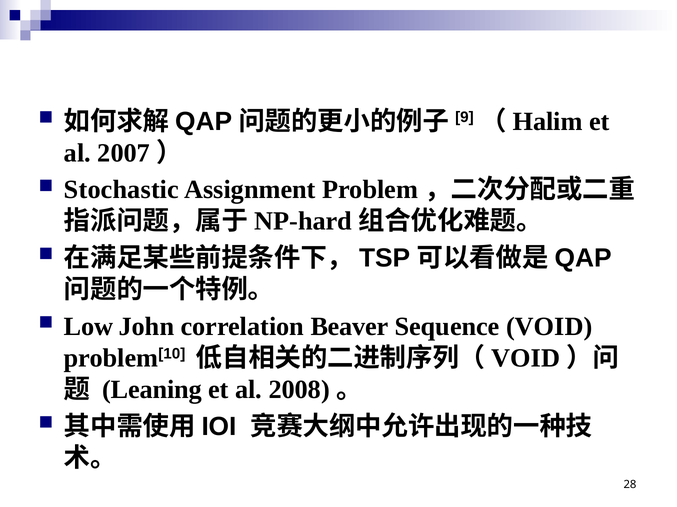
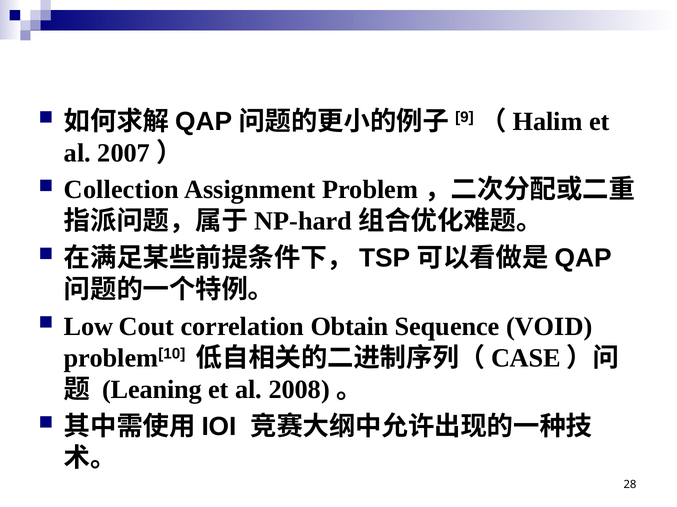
Stochastic: Stochastic -> Collection (121, 190)
John: John -> Cout (146, 327)
Beaver: Beaver -> Obtain (349, 327)
VOID: VOID -> CASE (526, 359)
